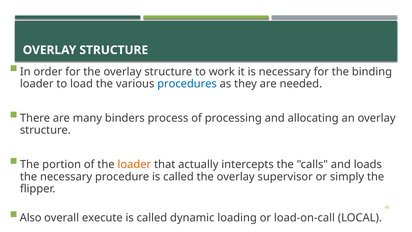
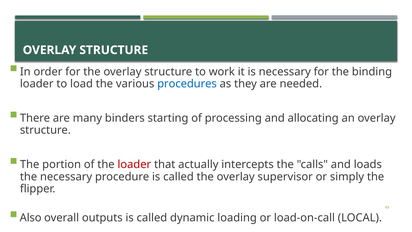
process: process -> starting (168, 118)
loader colour: orange -> red (134, 164)
execute: execute -> outputs (102, 218)
